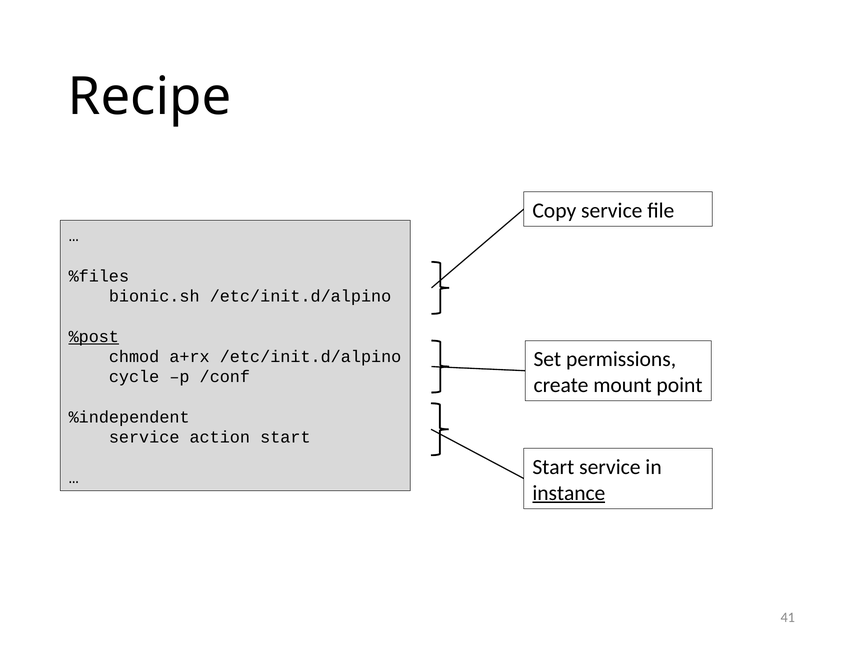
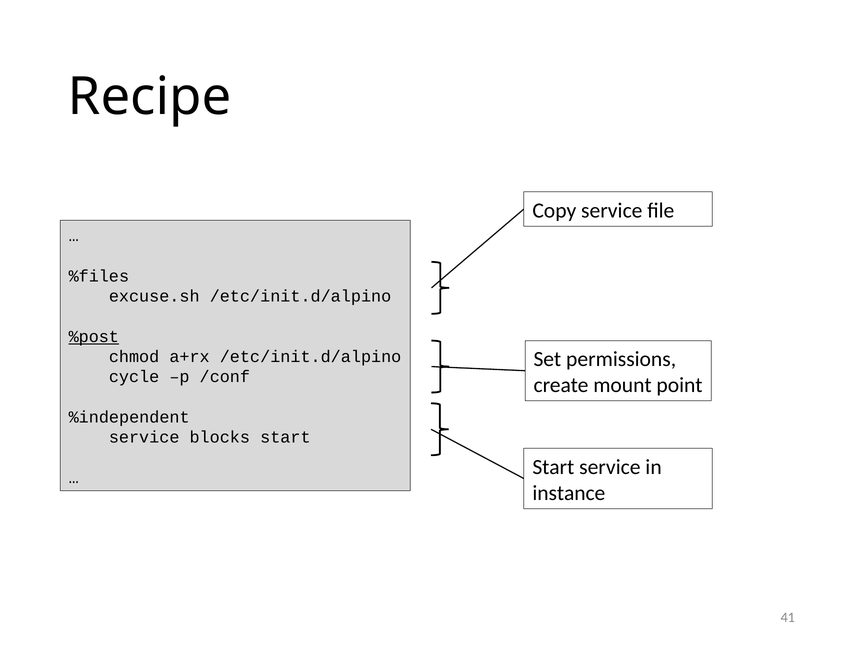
bionic.sh: bionic.sh -> excuse.sh (154, 296)
action: action -> blocks (220, 437)
instance underline: present -> none (569, 493)
